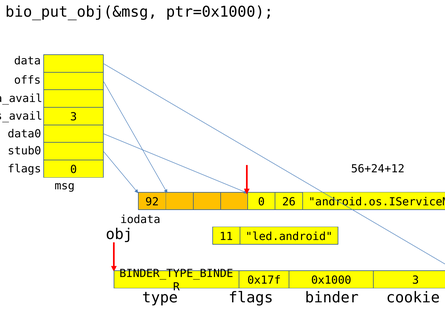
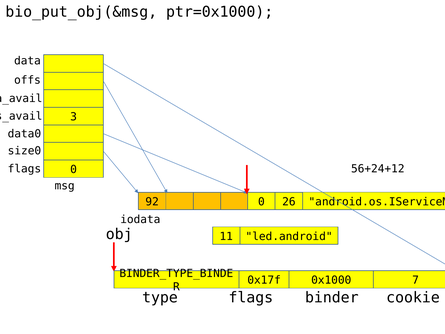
stub0: stub0 -> size0 (24, 151)
0x1000 3: 3 -> 7 (416, 280)
